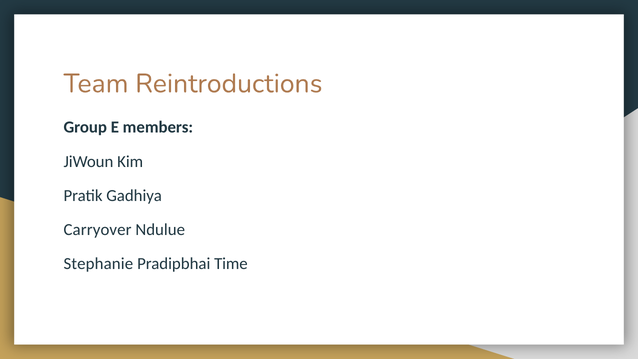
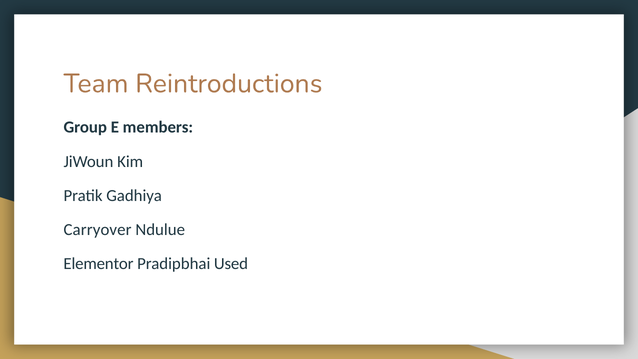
Stephanie: Stephanie -> Elementor (99, 264)
Time: Time -> Used (231, 264)
